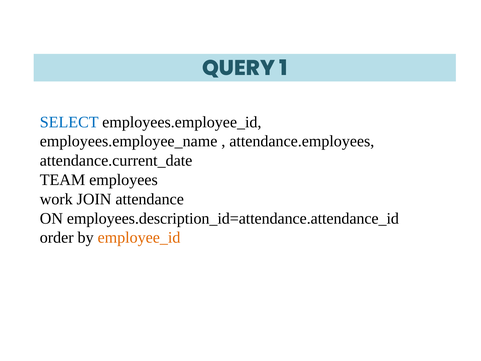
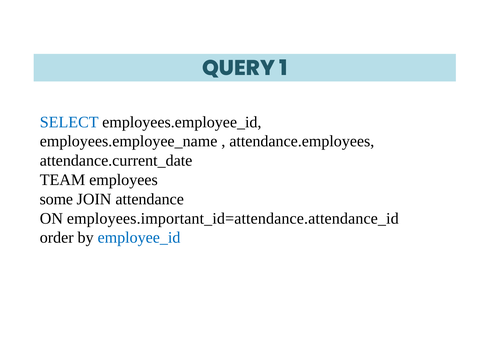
work: work -> some (56, 199)
employees.description_id=attendance.attendance_id: employees.description_id=attendance.attendance_id -> employees.important_id=attendance.attendance_id (233, 218)
employee_id colour: orange -> blue (139, 237)
